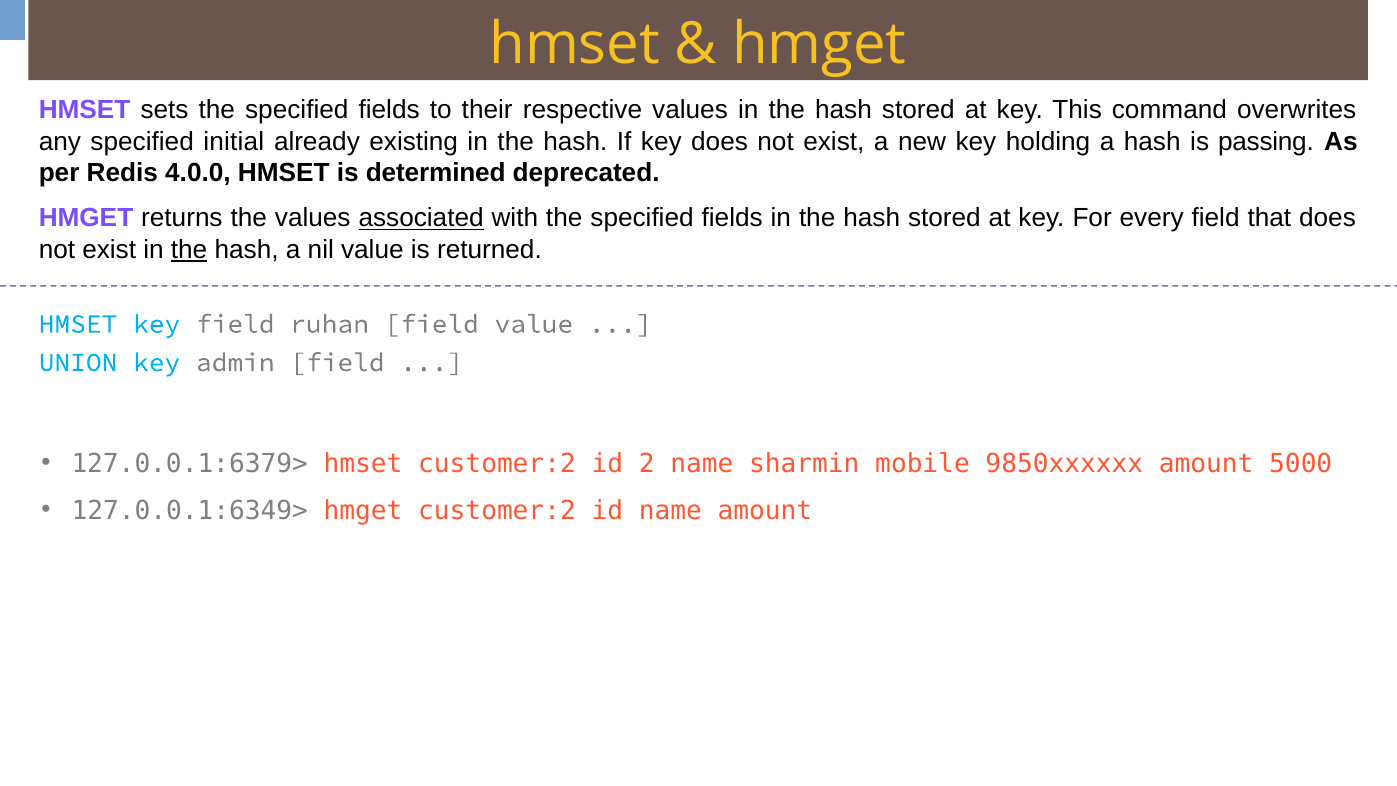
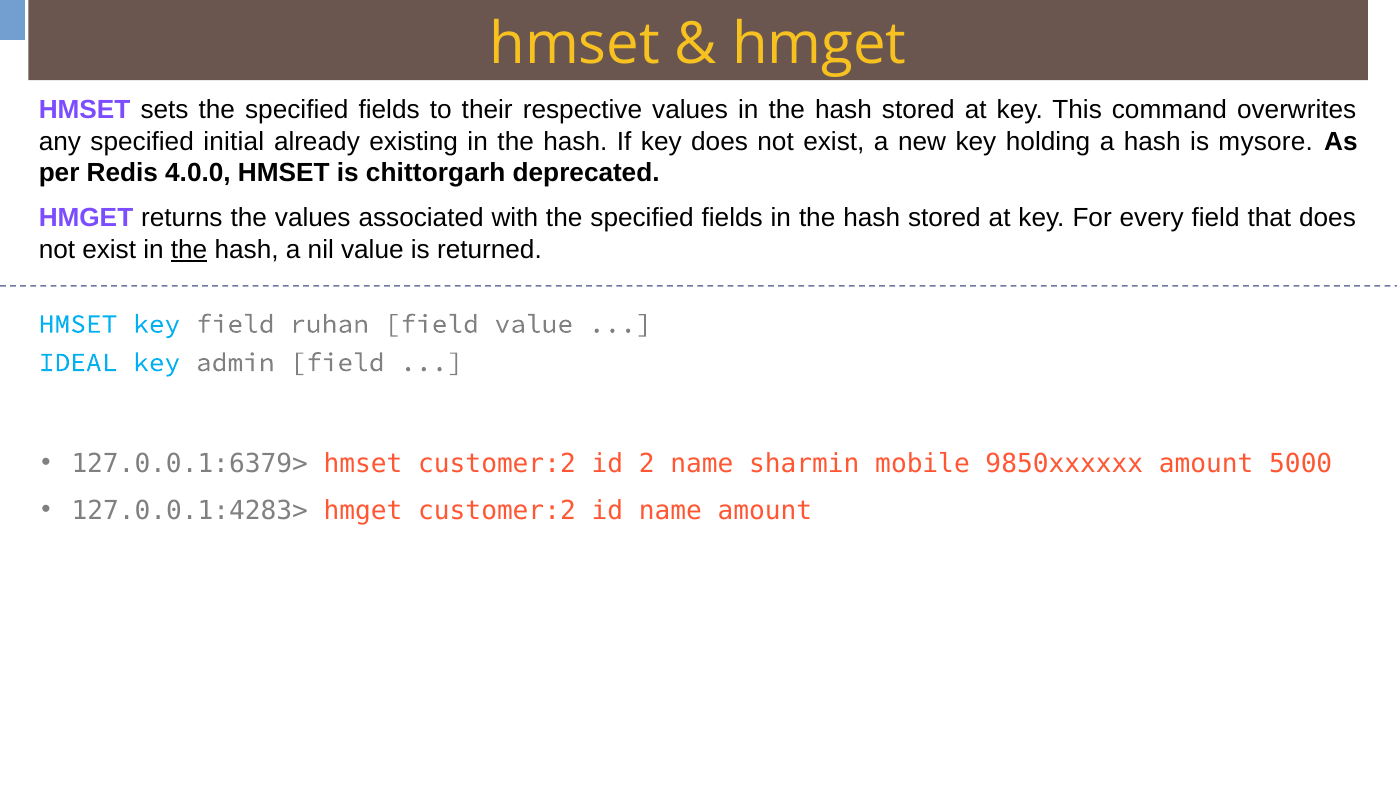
passing: passing -> mysore (1266, 141)
determined: determined -> chittorgarh (436, 173)
associated underline: present -> none (421, 218)
UNION: UNION -> IDEAL (78, 362)
127.0.0.1:6349>: 127.0.0.1:6349> -> 127.0.0.1:4283> (190, 511)
